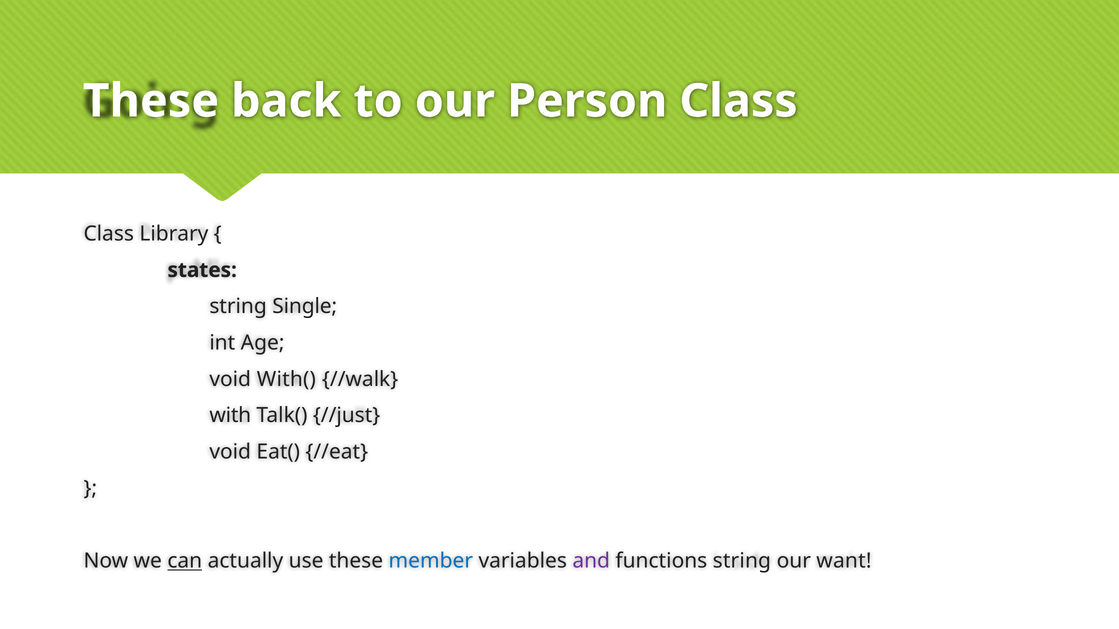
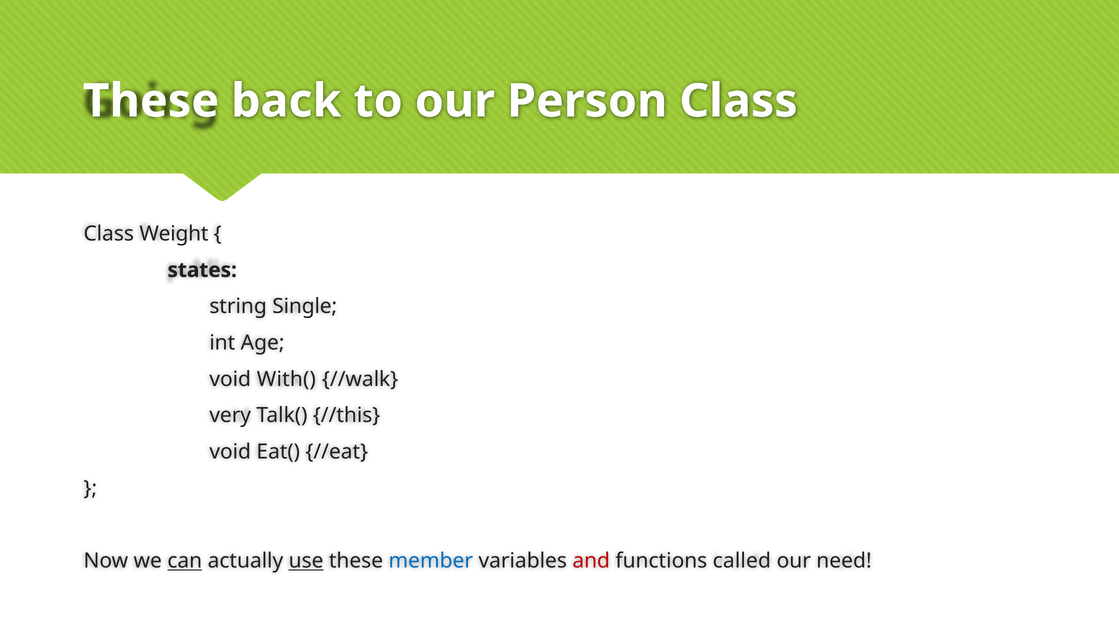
Library: Library -> Weight (174, 234)
with: with -> very (230, 416)
//just: //just -> //this (347, 416)
use underline: none -> present (306, 561)
and colour: purple -> red (591, 561)
functions string: string -> called (742, 561)
want: want -> need (844, 561)
